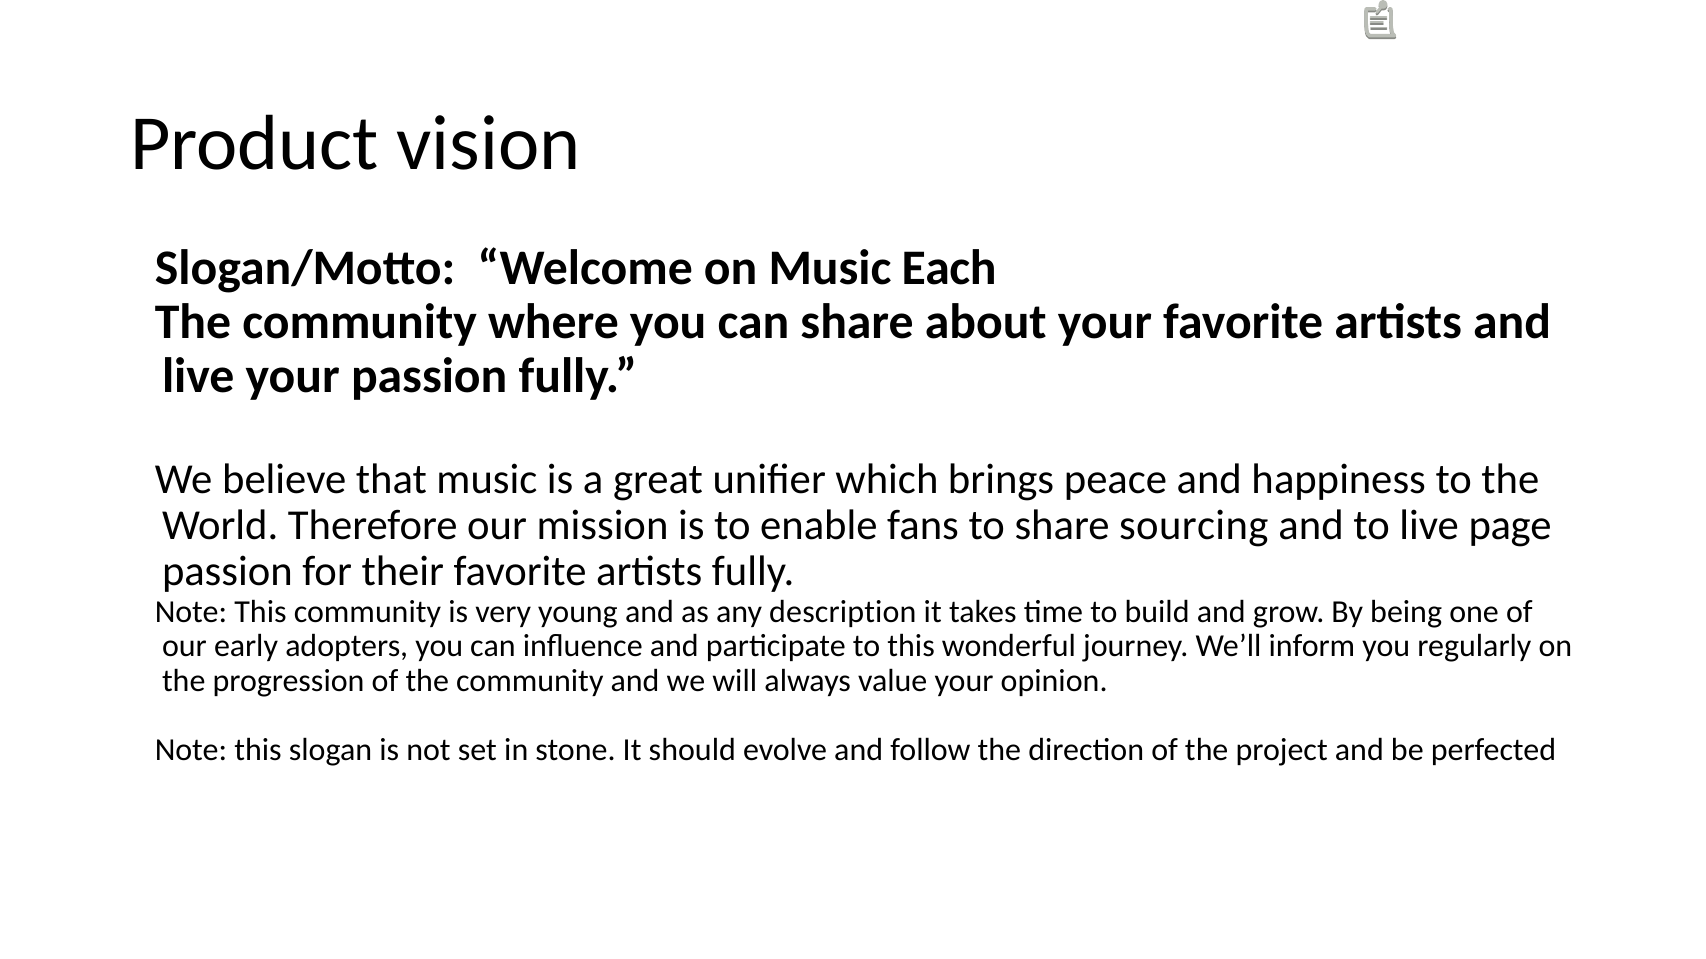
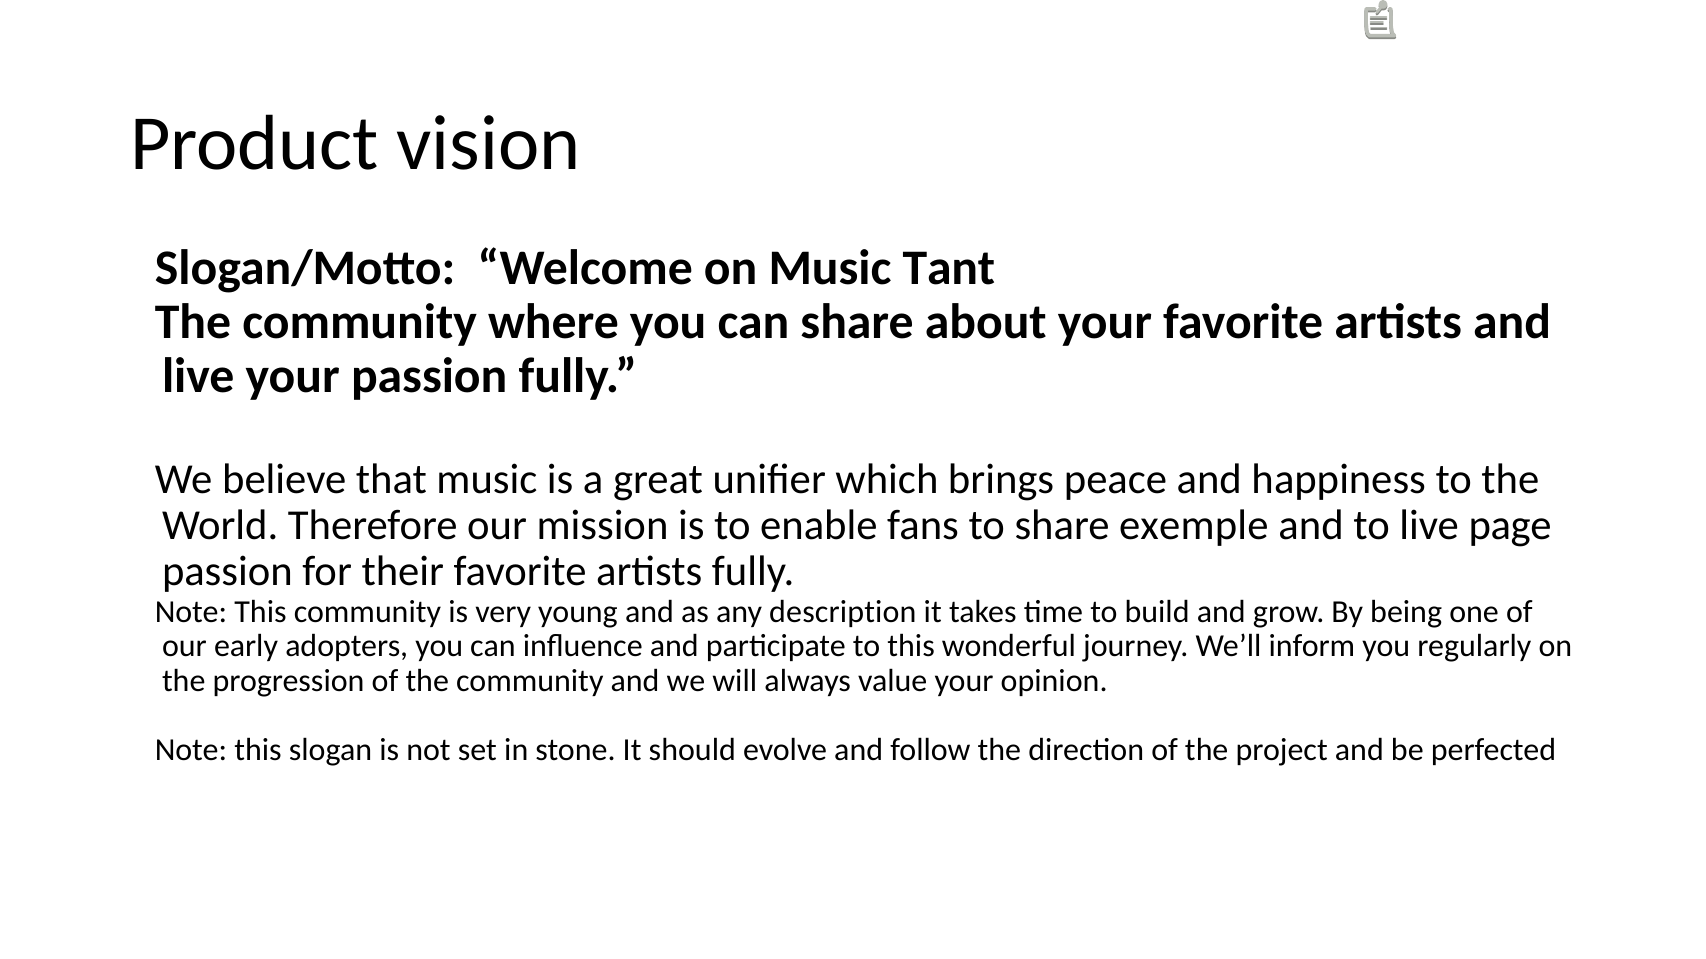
Each: Each -> Tant (949, 268)
sourcing: sourcing -> exemple (1194, 526)
